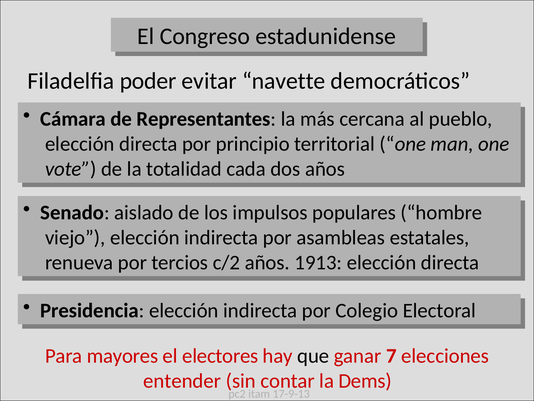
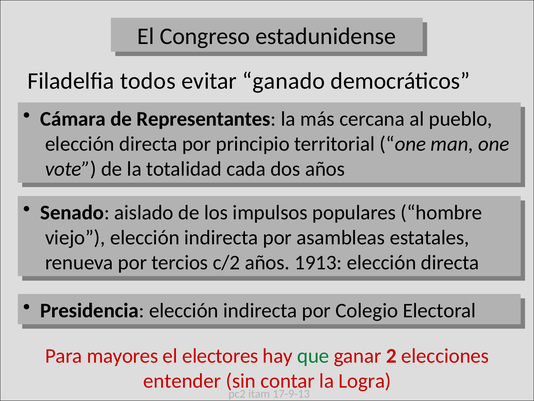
poder: poder -> todos (148, 81)
navette: navette -> ganado (284, 81)
que colour: black -> green (313, 356)
7: 7 -> 2 (391, 356)
Dems: Dems -> Logra (365, 380)
